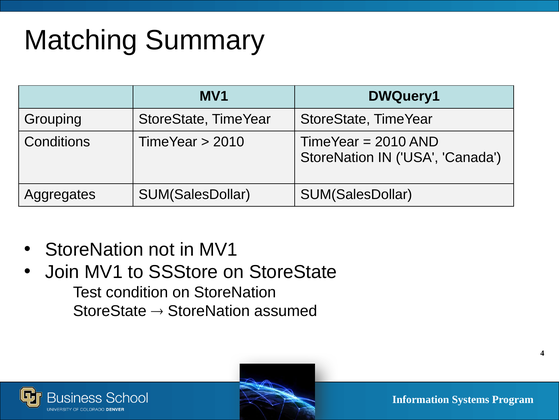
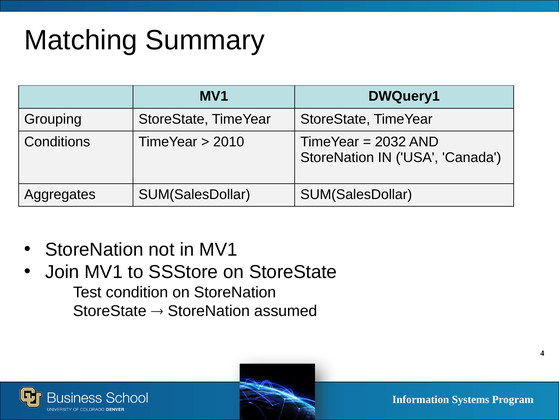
2010: 2010 -> 2032 (391, 142)
